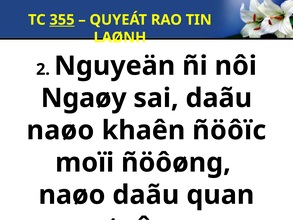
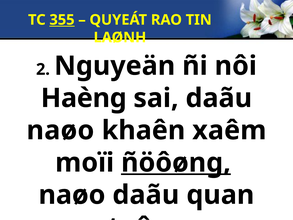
Ngaøy: Ngaøy -> Haèng (84, 98)
ñöôïc: ñöôïc -> xaêm (229, 130)
ñöôøng underline: none -> present (176, 163)
